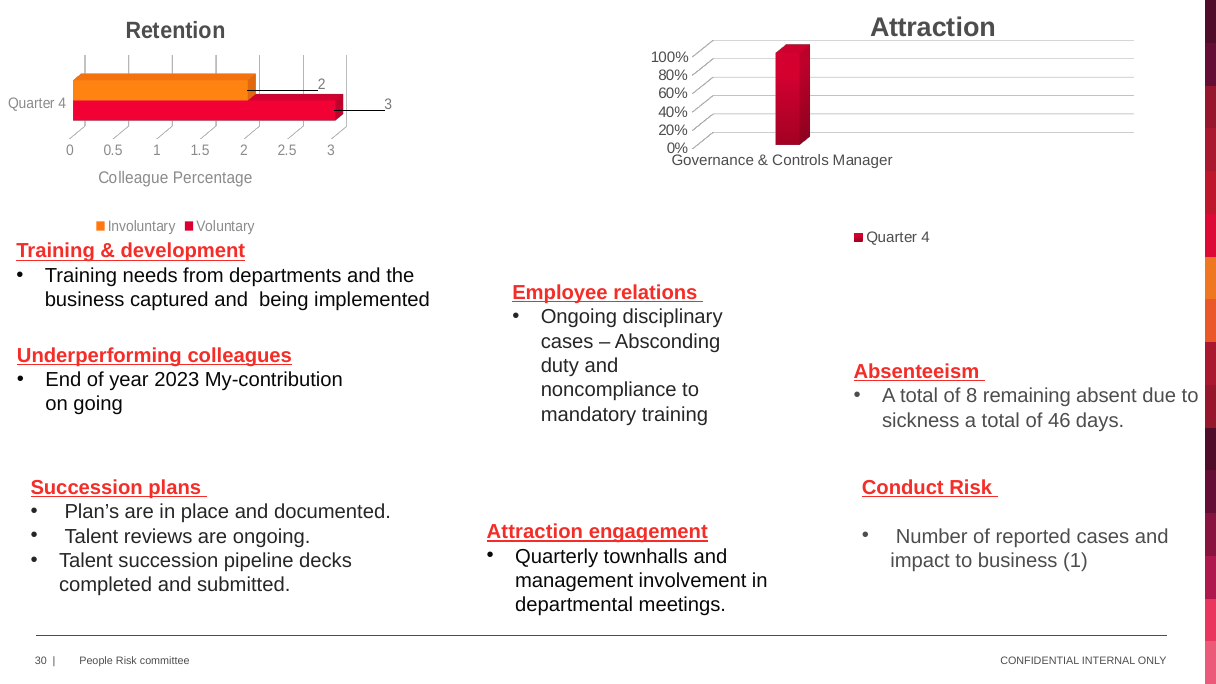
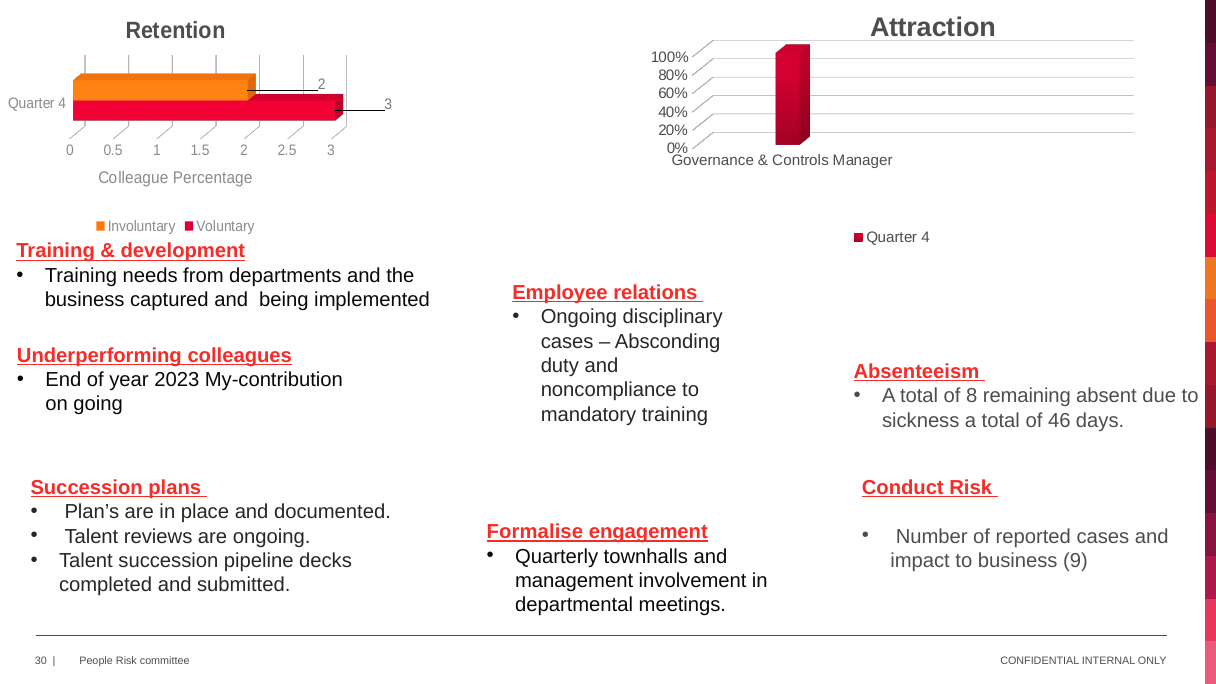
Attraction: Attraction -> Formalise (535, 532)
business 1: 1 -> 9 (1076, 561)
